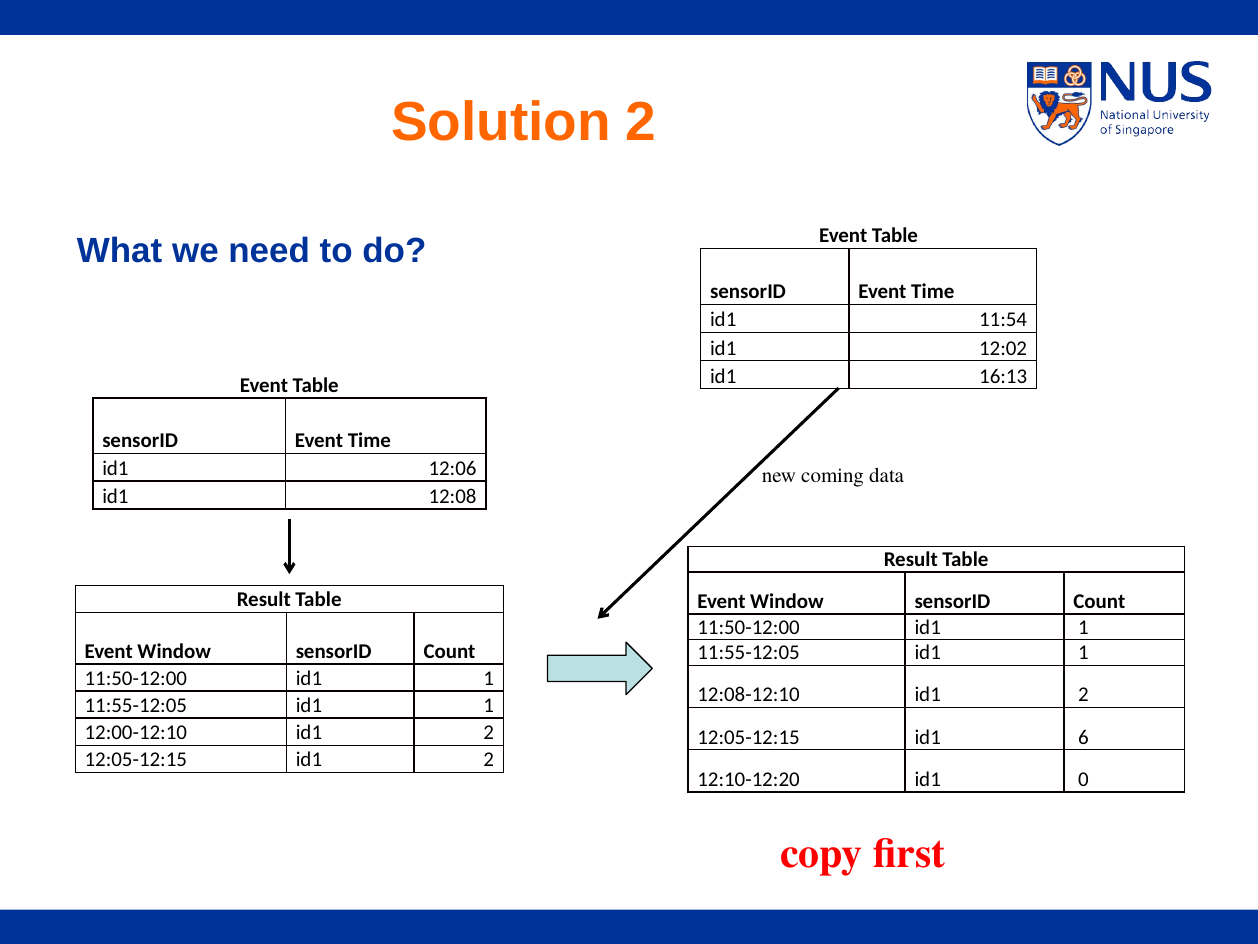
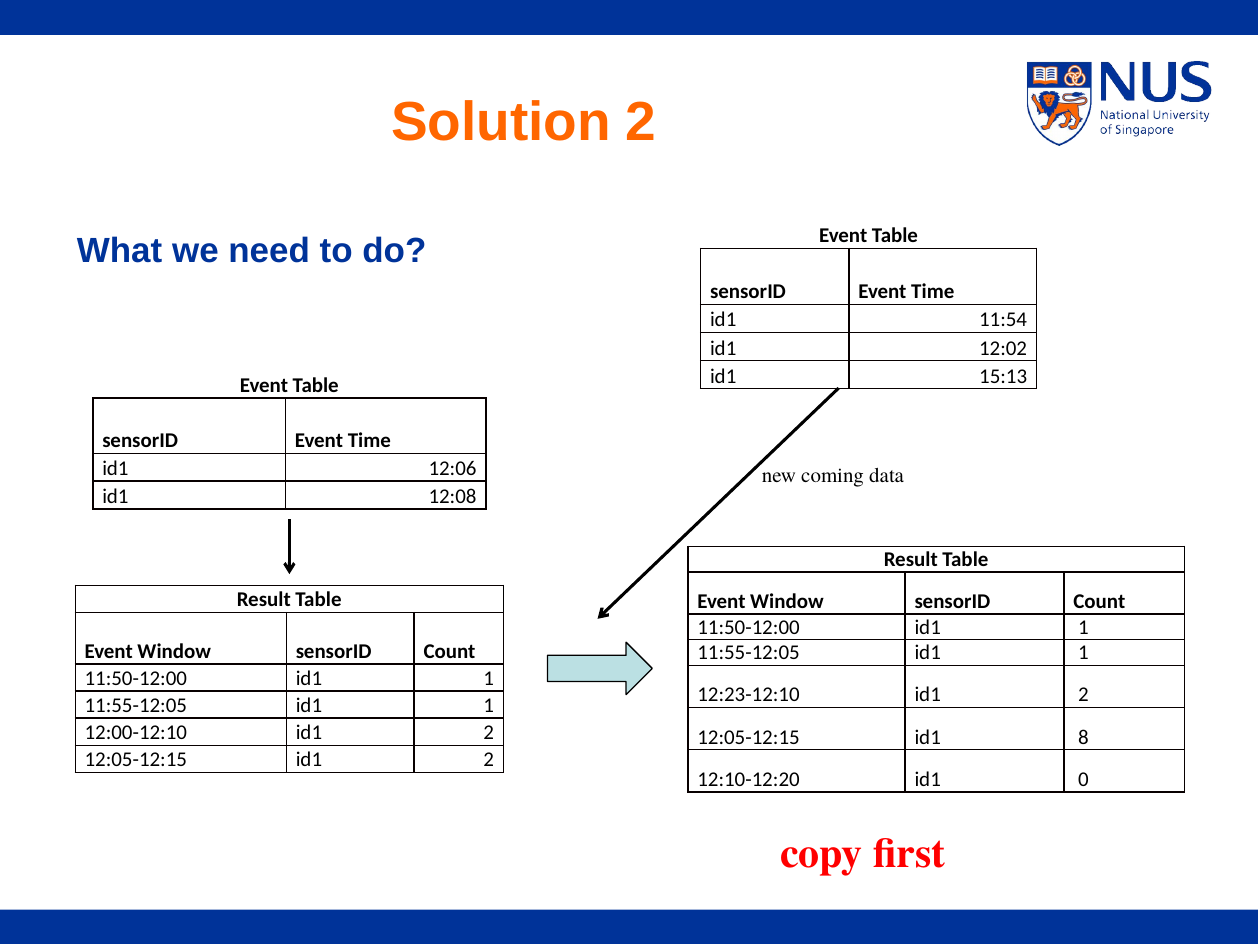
16:13: 16:13 -> 15:13 (1003, 376)
12:08-12:10: 12:08-12:10 -> 12:23-12:10 (749, 695)
6: 6 -> 8 (1083, 737)
